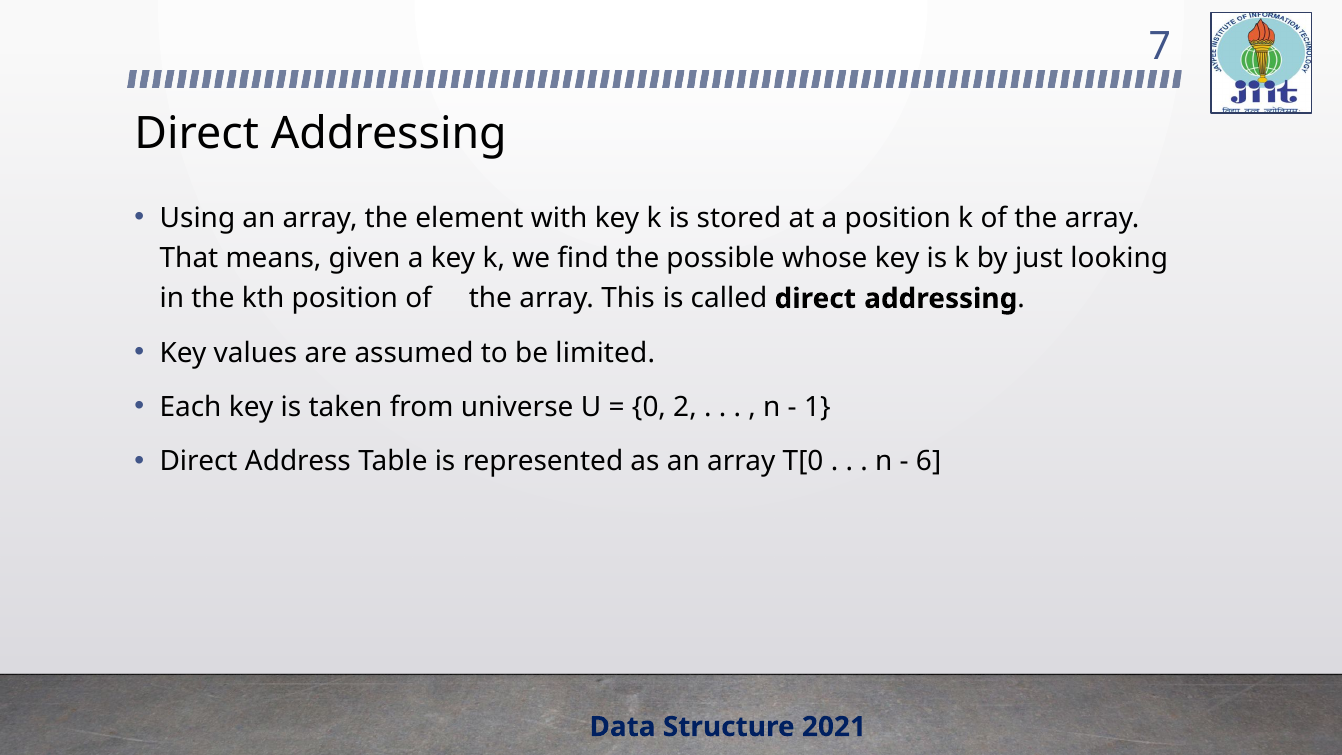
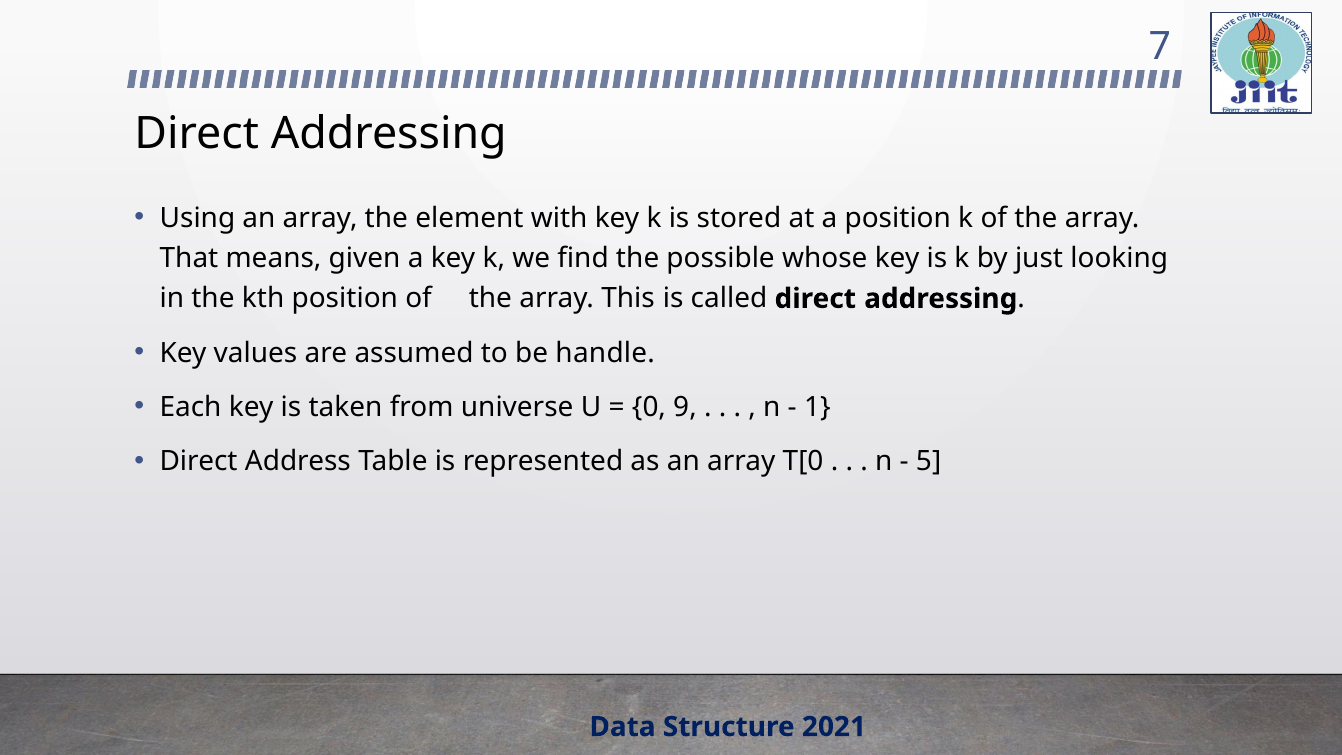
limited: limited -> handle (605, 353)
2: 2 -> 9 (685, 407)
6: 6 -> 5 (929, 461)
